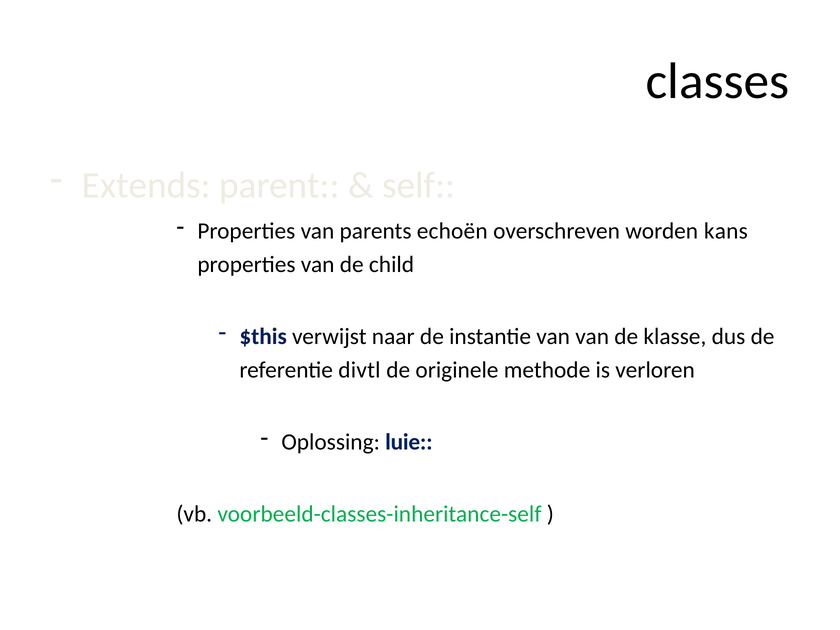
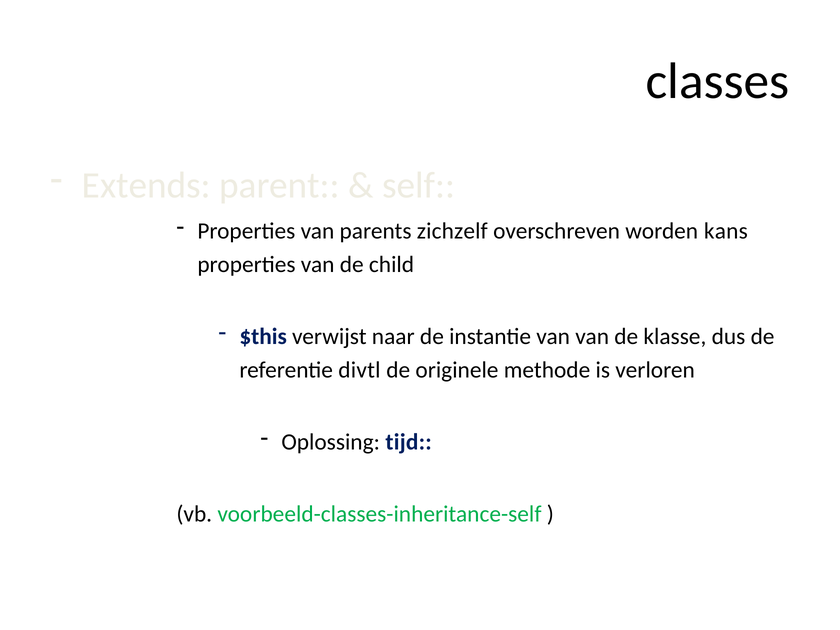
echoën: echoën -> zichzelf (452, 231)
luie: luie -> tijd (409, 442)
